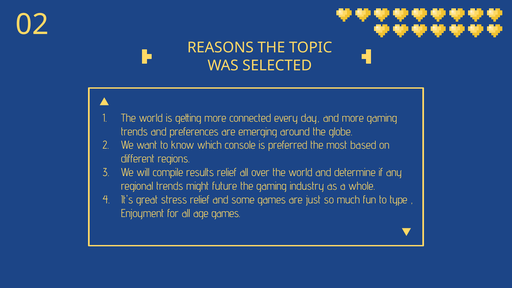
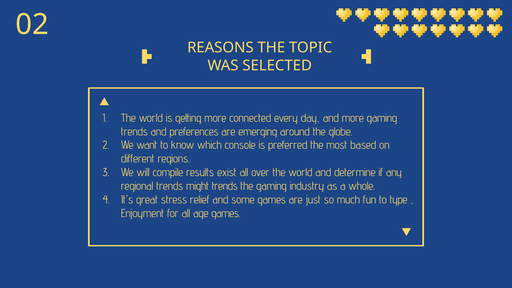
results relief: relief -> exist (227, 173)
might future: future -> trends (225, 186)
